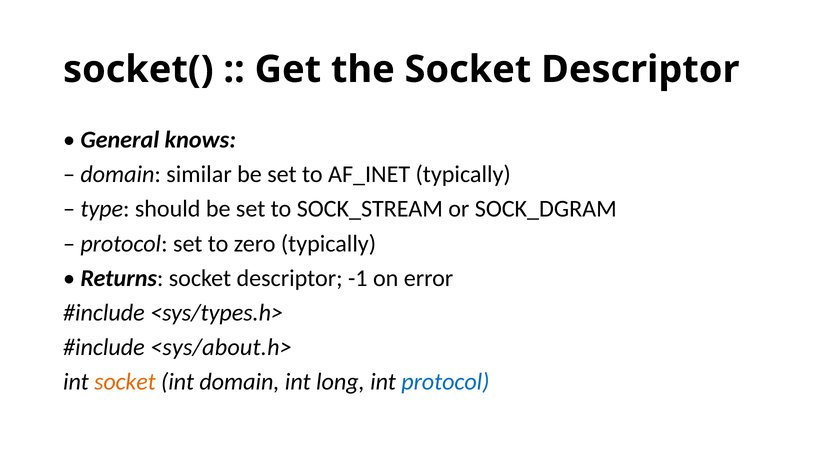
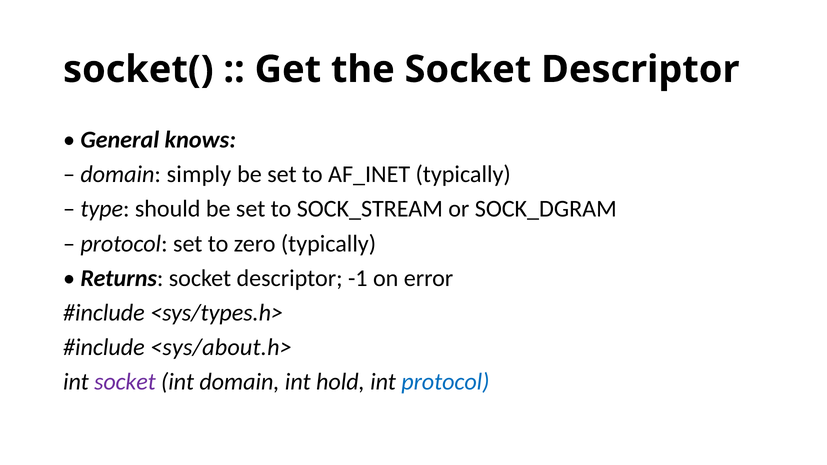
similar: similar -> simply (199, 174)
socket colour: orange -> purple (125, 382)
long: long -> hold (340, 382)
